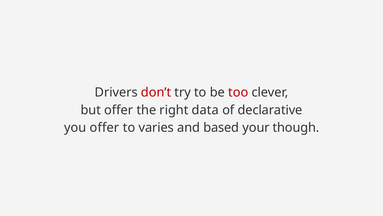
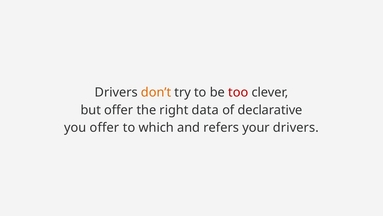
don’t colour: red -> orange (156, 92)
varies: varies -> which (156, 127)
based: based -> refers (221, 127)
your though: though -> drivers (296, 127)
